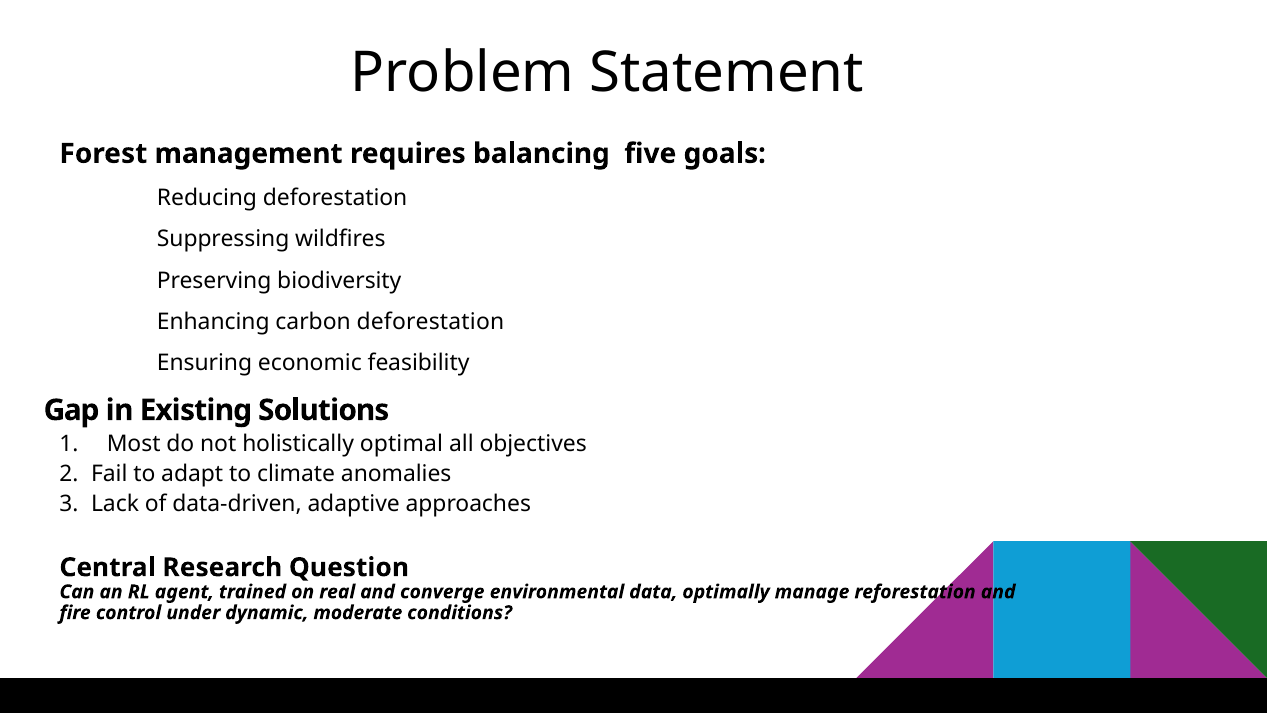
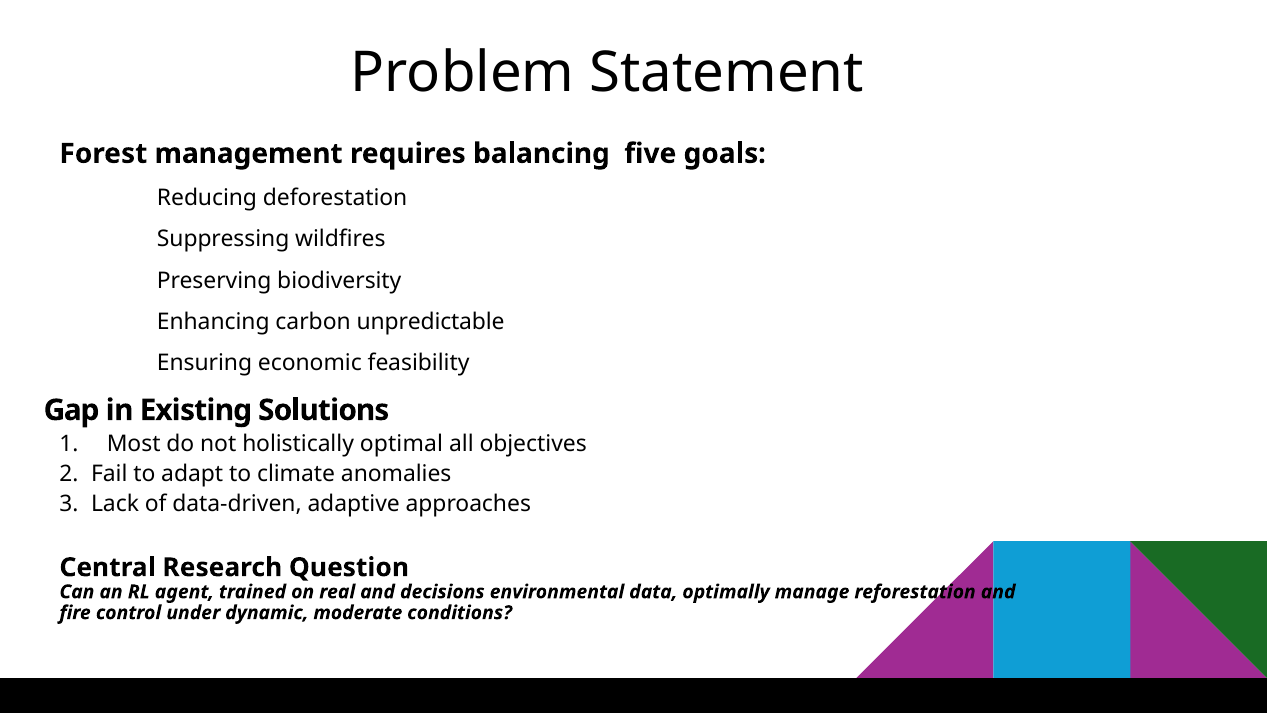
carbon deforestation: deforestation -> unpredictable (431, 322)
converge: converge -> decisions (442, 592)
